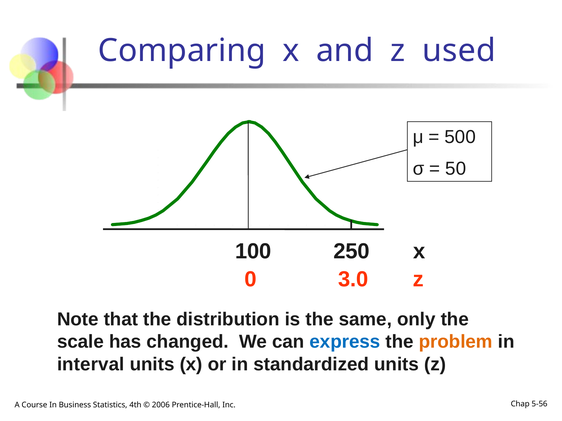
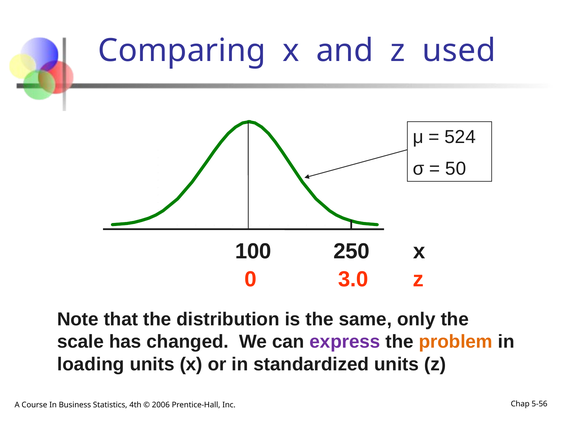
500: 500 -> 524 (460, 137)
express colour: blue -> purple (345, 342)
interval: interval -> loading (91, 365)
